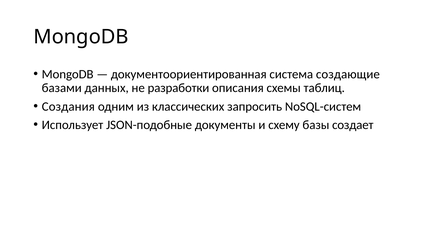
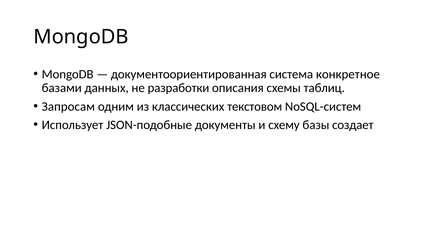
создающие: создающие -> конкретное (348, 74)
Создания: Создания -> Запросам (68, 106)
запросить: запросить -> текстовом (255, 106)
